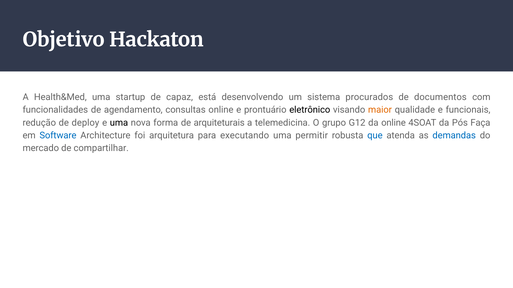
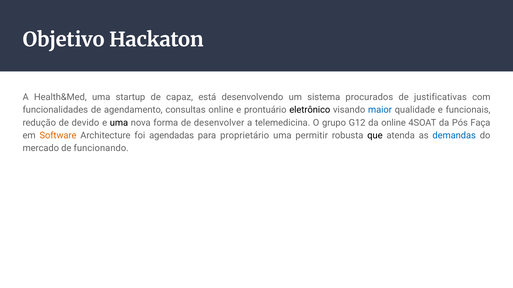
documentos: documentos -> justificativas (440, 97)
maior colour: orange -> blue (380, 110)
deploy: deploy -> devido (85, 123)
arquiteturais: arquiteturais -> desenvolver (219, 123)
Software colour: blue -> orange (58, 136)
arquitetura: arquitetura -> agendadas (172, 136)
executando: executando -> proprietário (245, 136)
que colour: blue -> black (375, 136)
compartilhar: compartilhar -> funcionando (101, 148)
